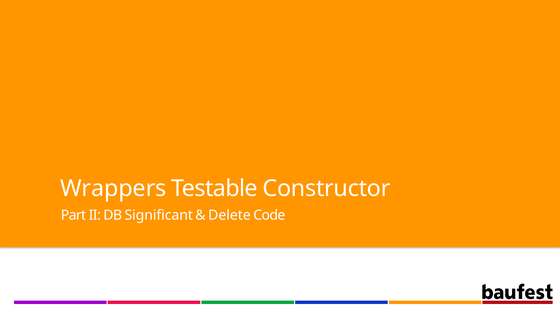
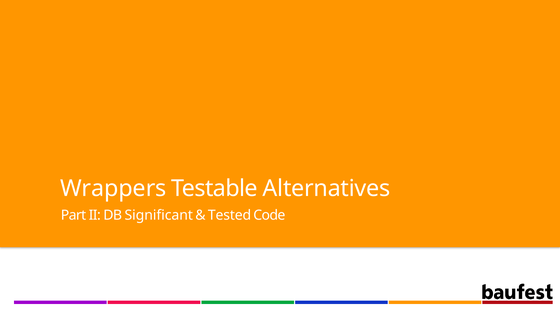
Constructor: Constructor -> Alternatives (326, 188)
Delete: Delete -> Tested (230, 215)
